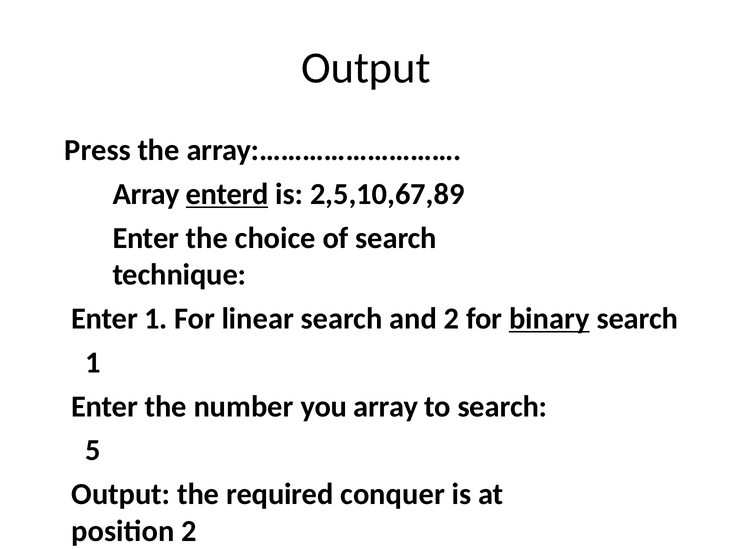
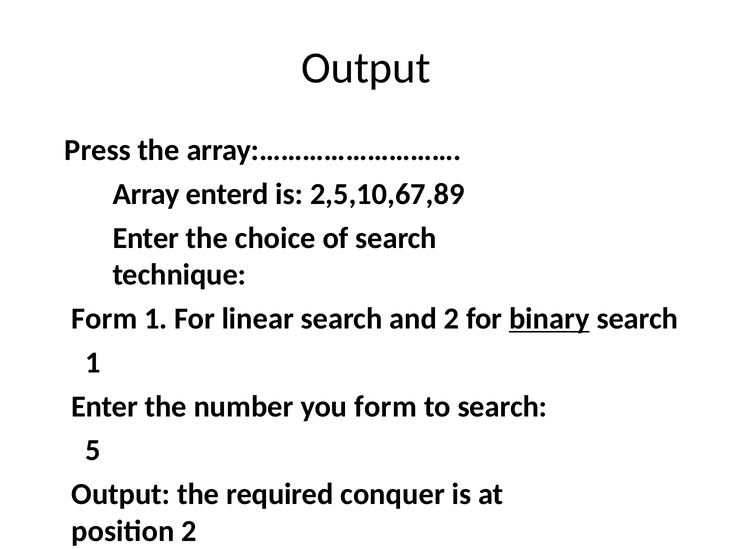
enterd underline: present -> none (227, 194)
Enter: Enter -> Form (104, 319)
you array: array -> form (386, 407)
